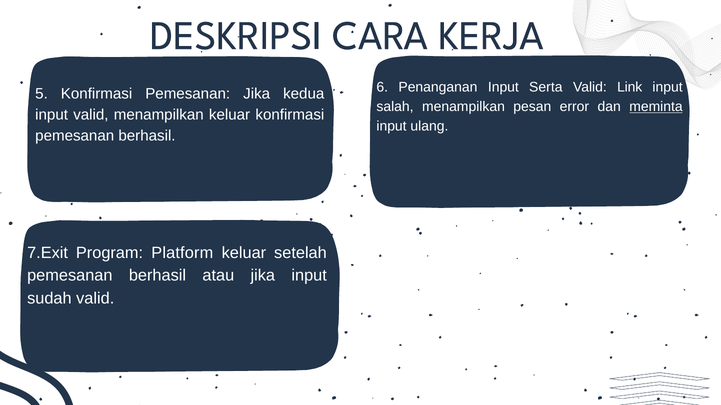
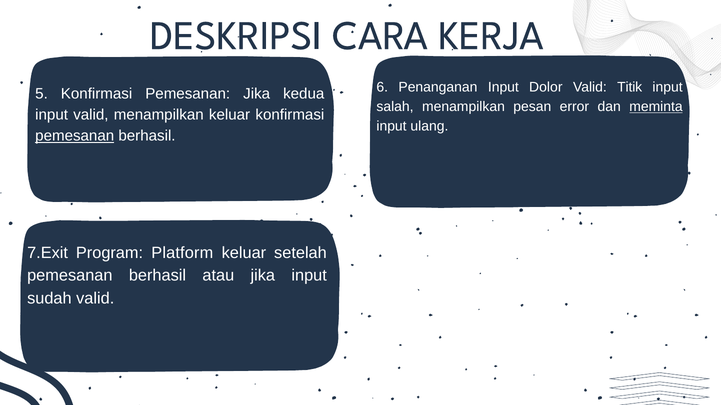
Input Serta: Serta -> Dolor (546, 87)
Link: Link -> Titik (630, 87)
pemesanan underline: none -> present (75, 136)
